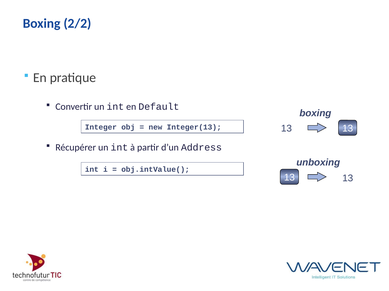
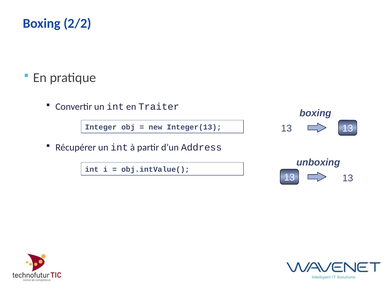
Default: Default -> Traiter (159, 107)
